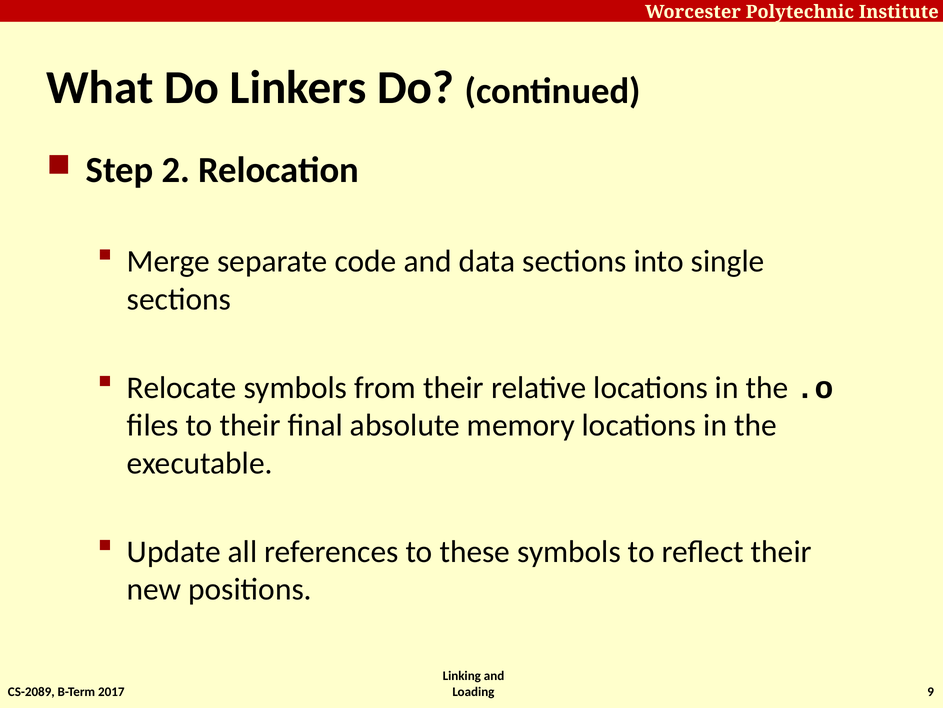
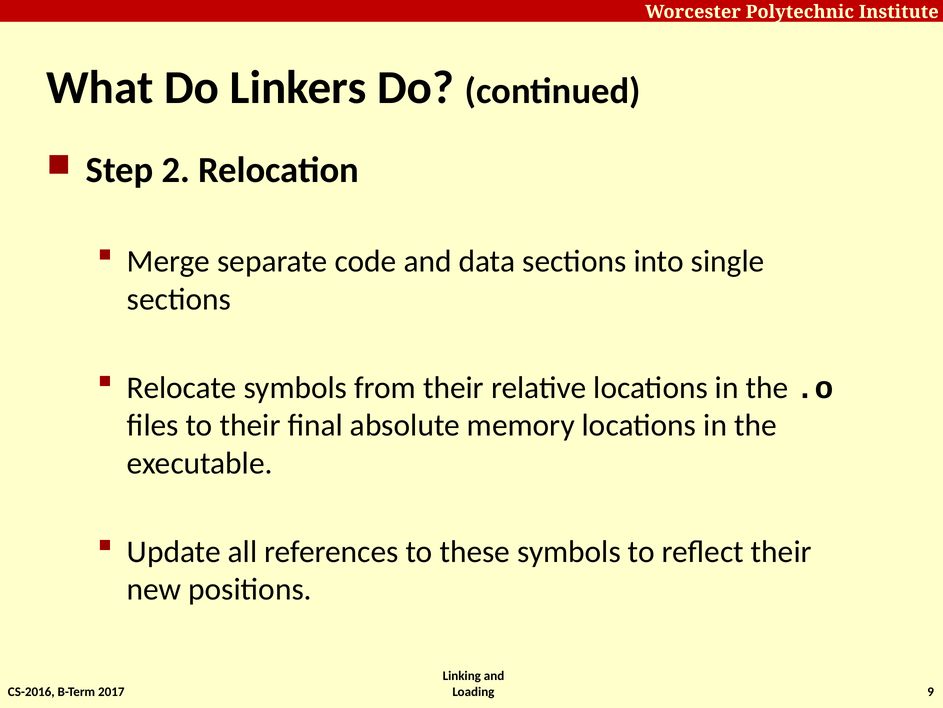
CS-2089: CS-2089 -> CS-2016 (31, 691)
